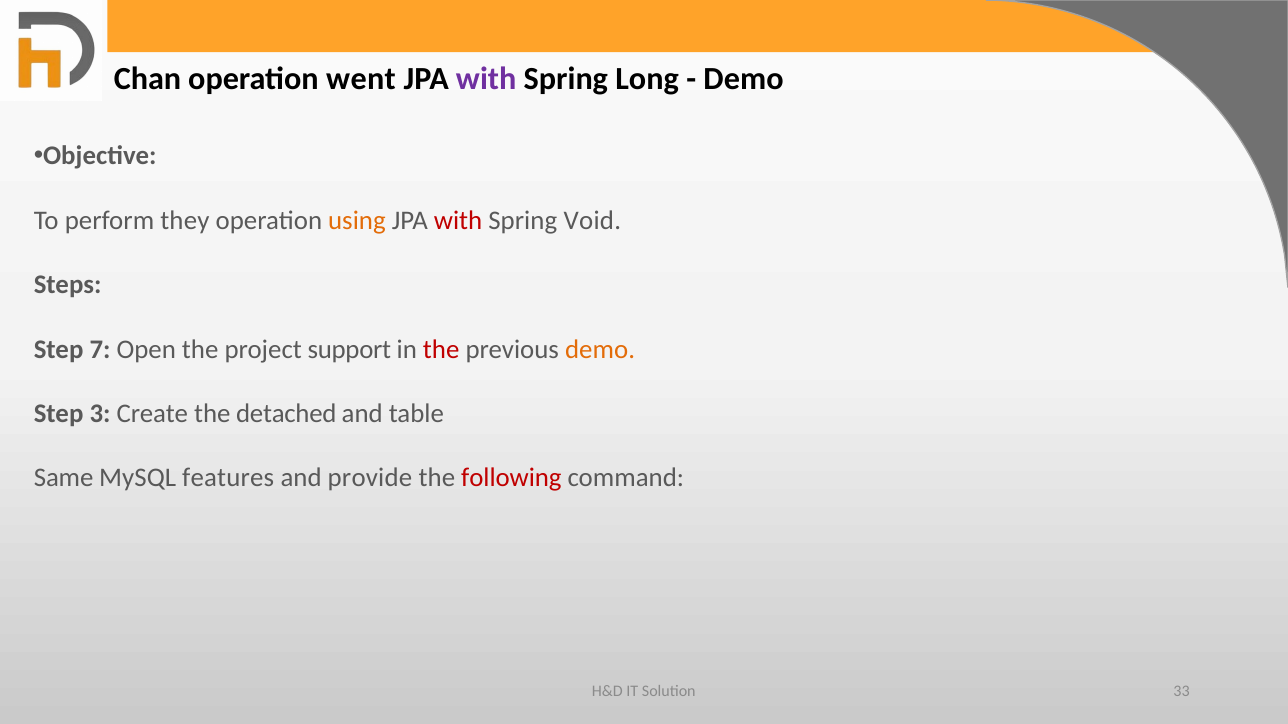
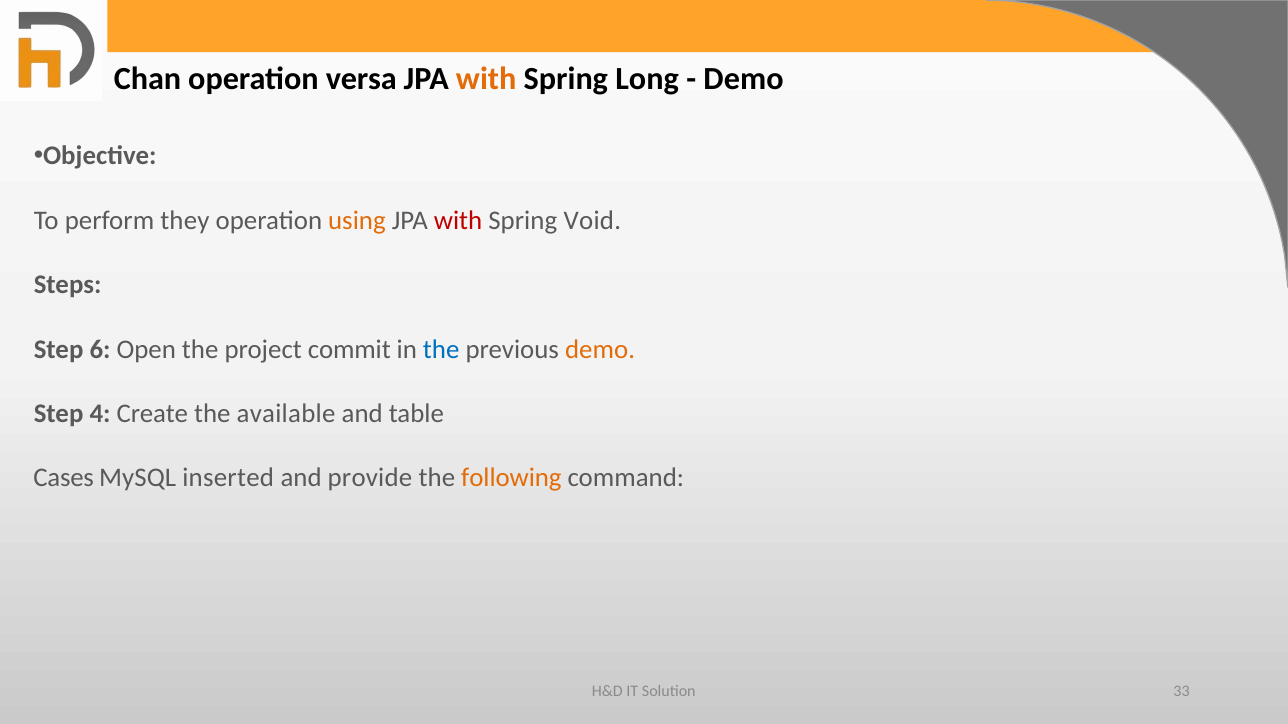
went: went -> versa (361, 78)
with colour: purple -> orange (486, 78)
7: 7 -> 6 (100, 349)
support: support -> commit (349, 349)
the colour: red -> blue (441, 349)
3: 3 -> 4 (100, 414)
detached: detached -> available (286, 414)
Same: Same -> Cases (64, 478)
features: features -> inserted (228, 478)
following colour: red -> orange (511, 478)
